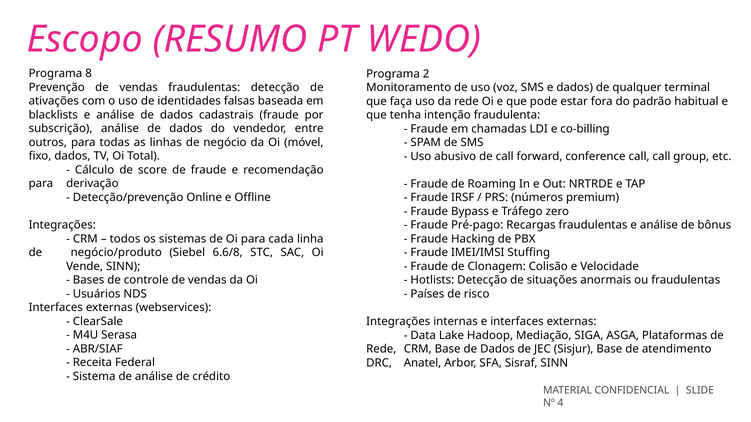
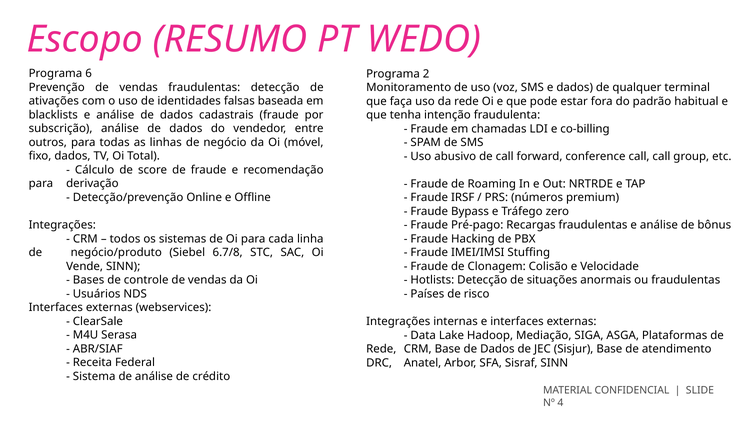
8: 8 -> 6 (89, 74)
6.6/8: 6.6/8 -> 6.7/8 (228, 253)
